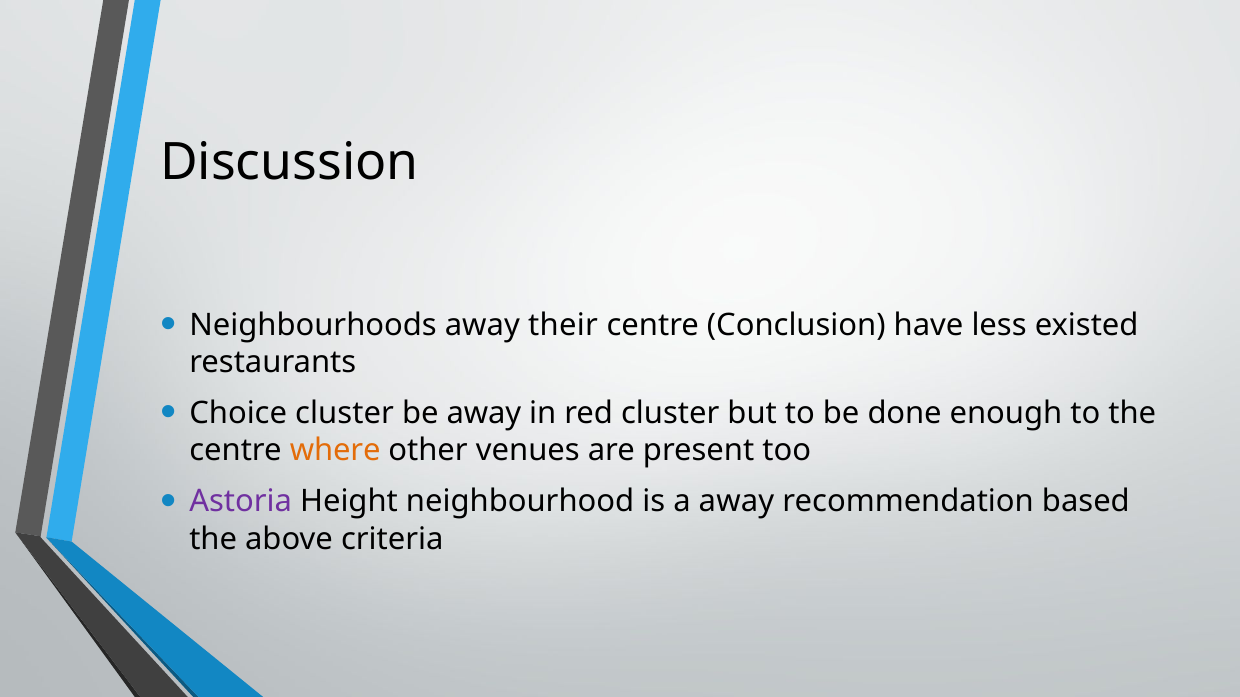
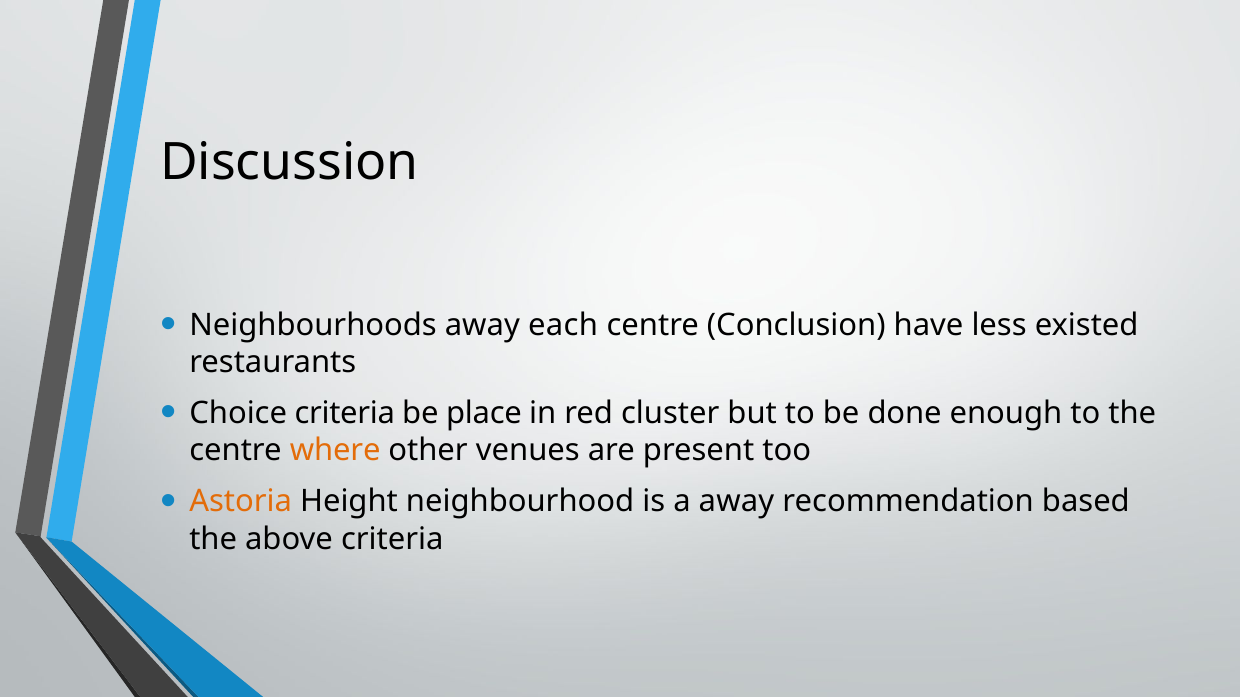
their: their -> each (563, 325)
Choice cluster: cluster -> criteria (345, 414)
be away: away -> place (484, 414)
Astoria colour: purple -> orange (241, 502)
